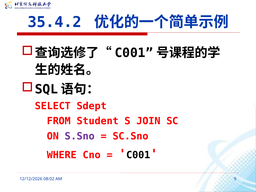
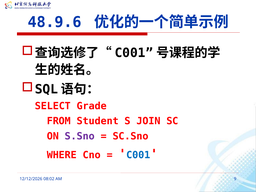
35.4.2: 35.4.2 -> 48.9.6 (55, 22)
Sdept: Sdept -> Grade (92, 106)
C001 colour: black -> blue (138, 155)
